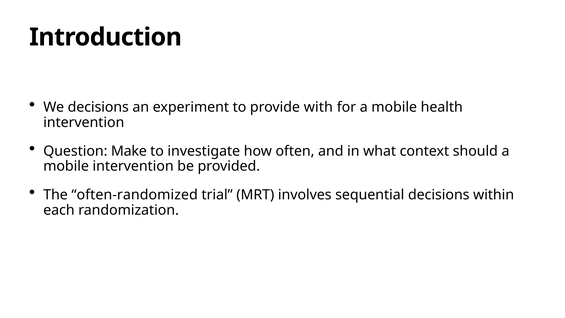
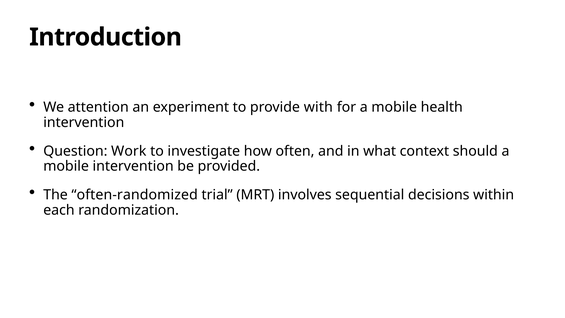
We decisions: decisions -> attention (98, 107)
Make: Make -> Work (129, 151)
